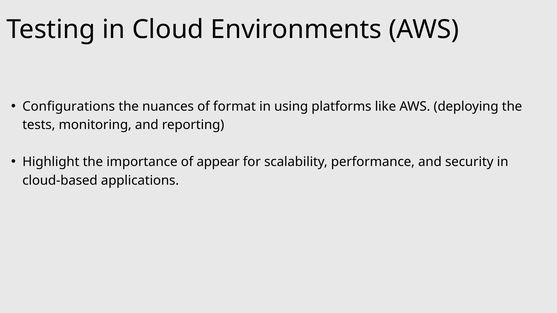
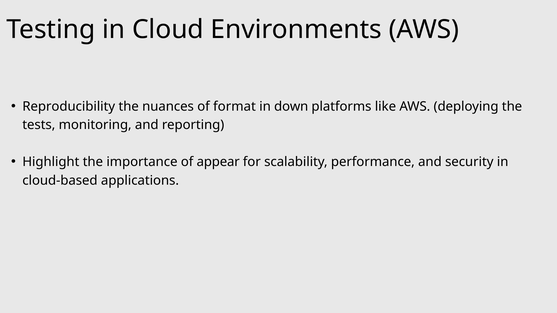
Configurations: Configurations -> Reproducibility (69, 107)
using: using -> down (291, 107)
